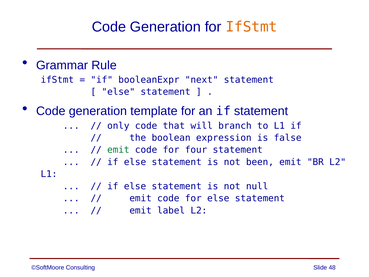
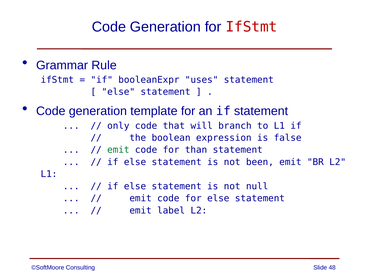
IfStmt colour: orange -> red (251, 27)
next: next -> uses (202, 80)
four: four -> than (196, 150)
